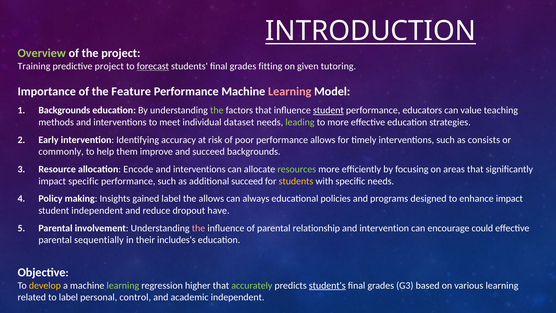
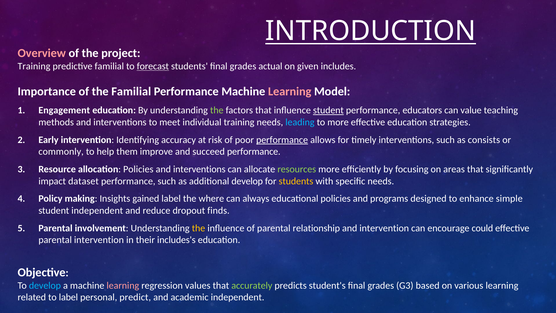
Overview colour: light green -> pink (42, 53)
predictive project: project -> familial (109, 66)
fitting: fitting -> actual (270, 66)
tutoring: tutoring -> includes (338, 66)
the Feature: Feature -> Familial (131, 91)
Backgrounds: Backgrounds -> Engagement (64, 110)
individual dataset: dataset -> training (239, 122)
leading colour: light green -> light blue (300, 122)
performance underline: none -> present (282, 140)
succeed backgrounds: backgrounds -> performance (254, 152)
allocation Encode: Encode -> Policies (138, 169)
impact specific: specific -> dataset (83, 181)
additional succeed: succeed -> develop (247, 181)
the allows: allows -> where (211, 199)
enhance impact: impact -> simple (509, 199)
have: have -> finds (218, 210)
the colour: pink -> yellow (199, 228)
parental sequentially: sequentially -> intervention (99, 240)
develop colour: yellow -> light blue (45, 285)
learning colour: light green -> pink (123, 285)
higher: higher -> values (198, 285)
student's underline: present -> none (327, 285)
control: control -> predict (135, 297)
